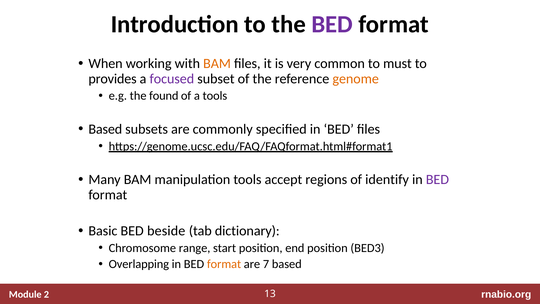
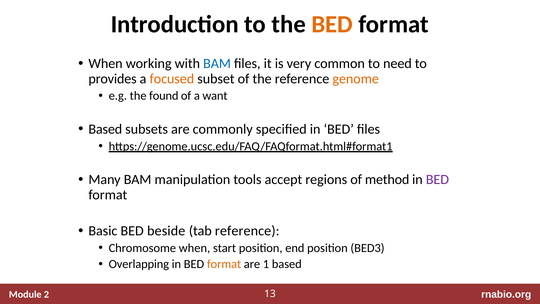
BED colour: purple -> orange (332, 24)
BAM colour: orange -> blue (217, 63)
must: must -> need (397, 63)
focused colour: purple -> orange (172, 79)
a tools: tools -> want (215, 96)
identify: identify -> method (387, 180)
tab dictionary: dictionary -> reference (247, 231)
Chromosome range: range -> when (195, 248)
7: 7 -> 1 (266, 264)
